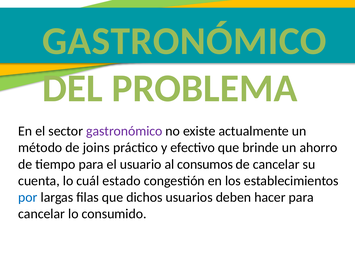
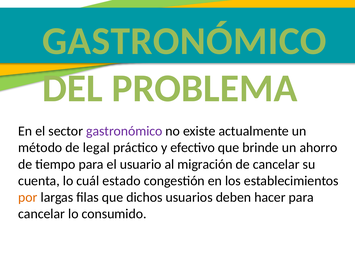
joins: joins -> legal (96, 148)
consumos: consumos -> migración (205, 164)
por colour: blue -> orange (28, 198)
